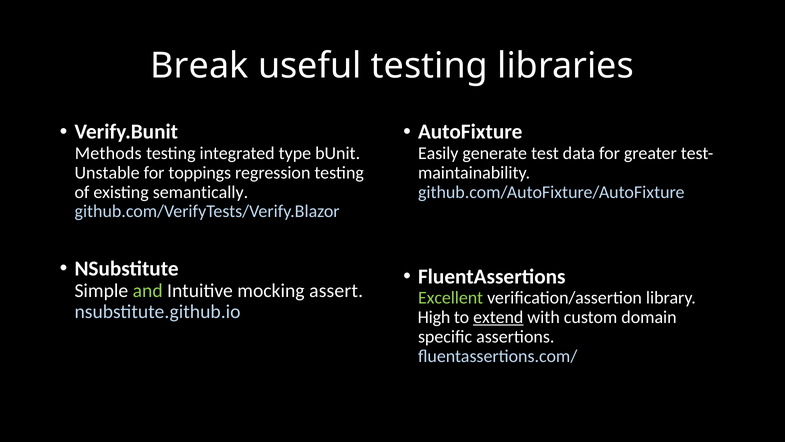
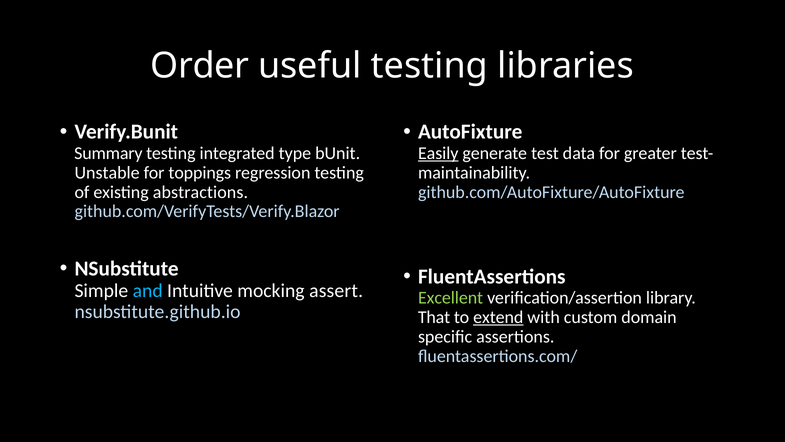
Break: Break -> Order (200, 66)
Methods: Methods -> Summary (108, 153)
Easily underline: none -> present (438, 153)
semantically: semantically -> abstractions (200, 192)
and colour: light green -> light blue (148, 290)
High: High -> That (434, 317)
